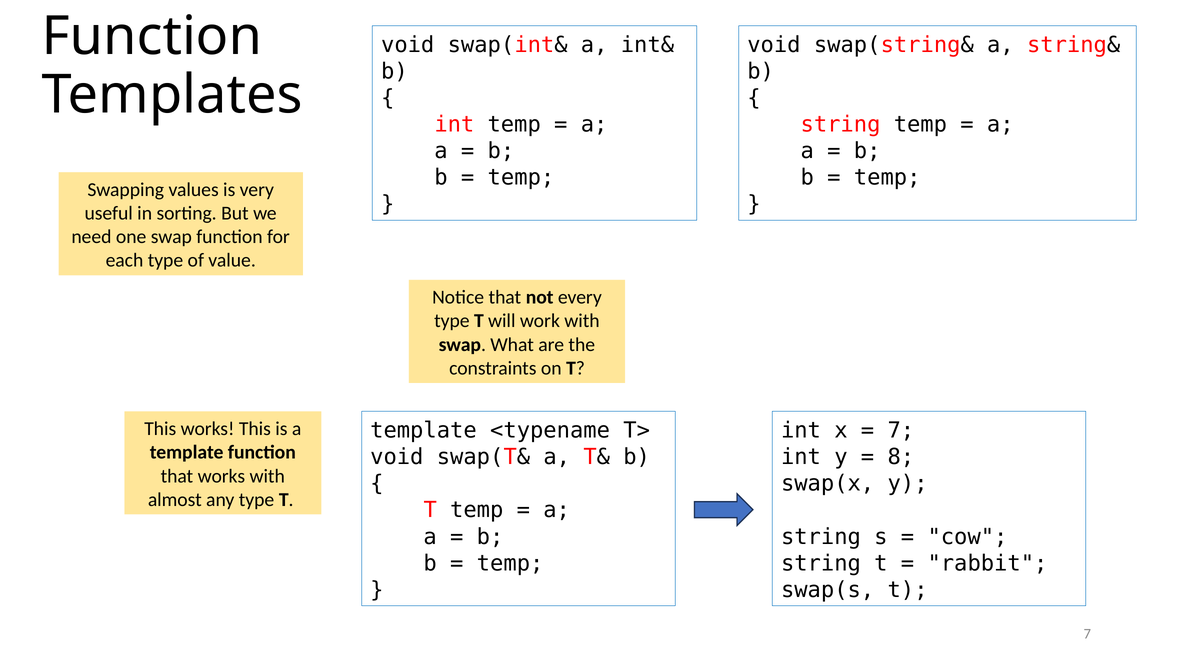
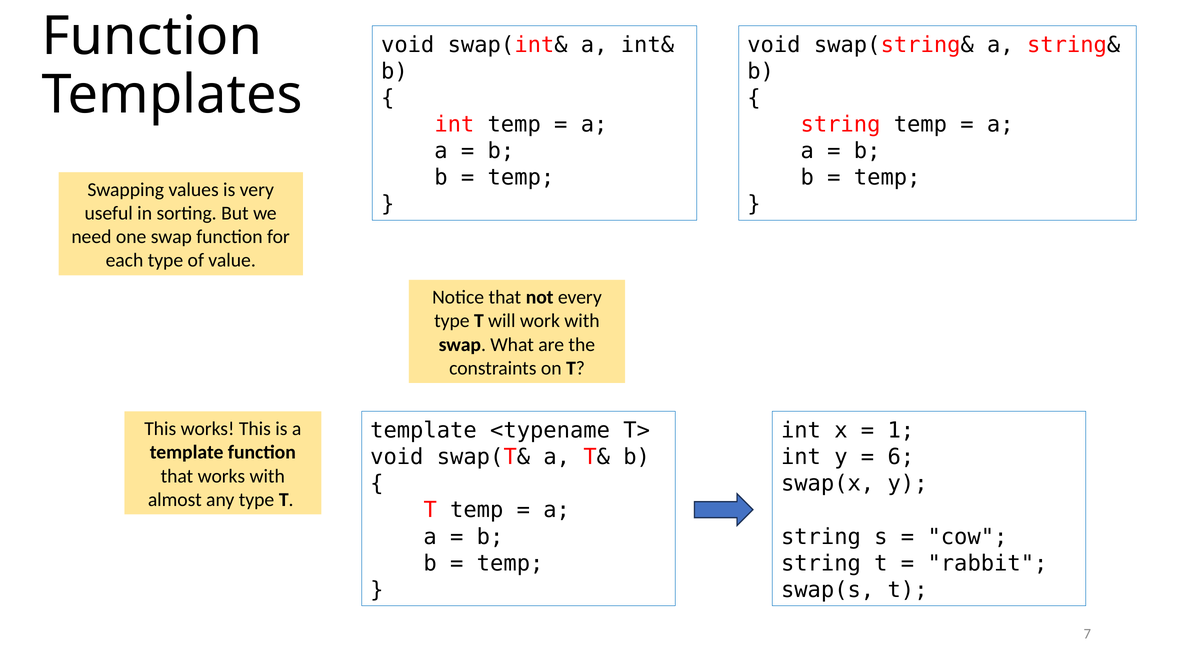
7: 7 -> 1 (901, 431)
8: 8 -> 6 (901, 457)
